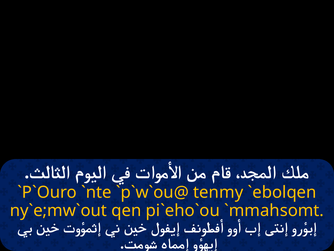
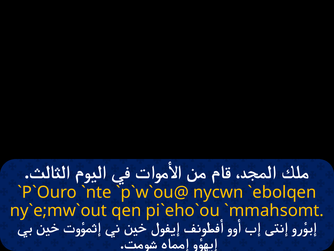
tenmy: tenmy -> nycwn (218, 192)
